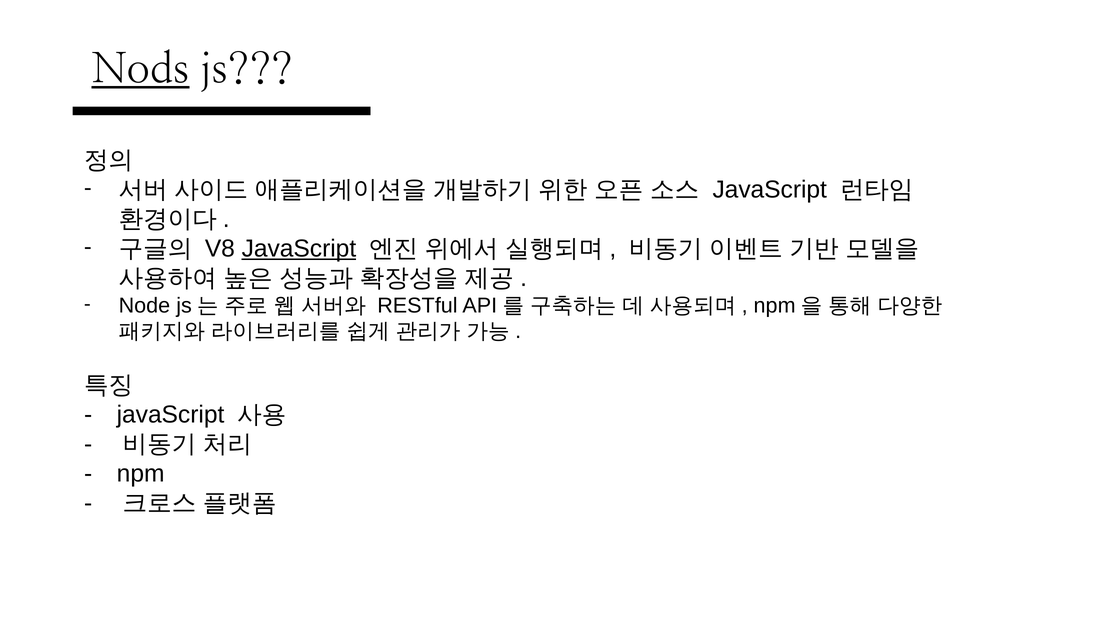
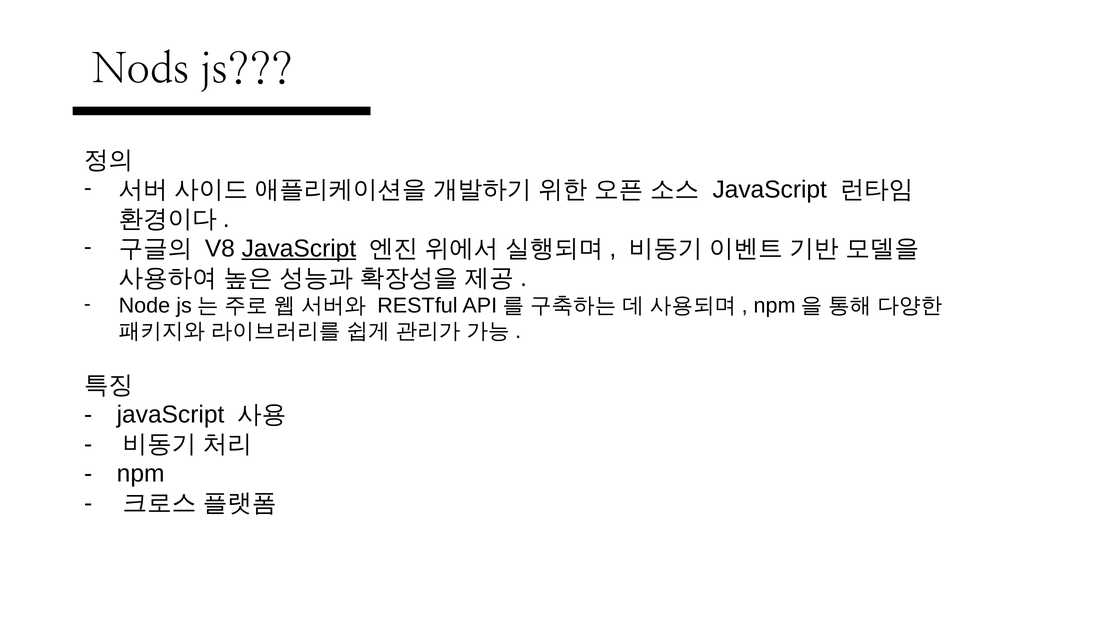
Nods underline: present -> none (141, 69)
